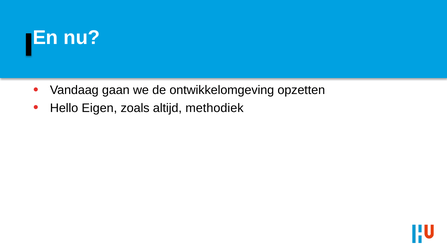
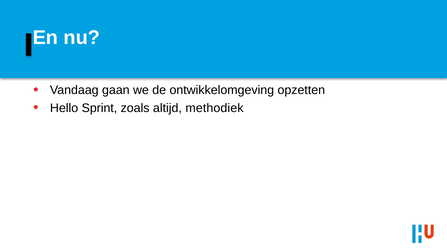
Eigen: Eigen -> Sprint (99, 108)
